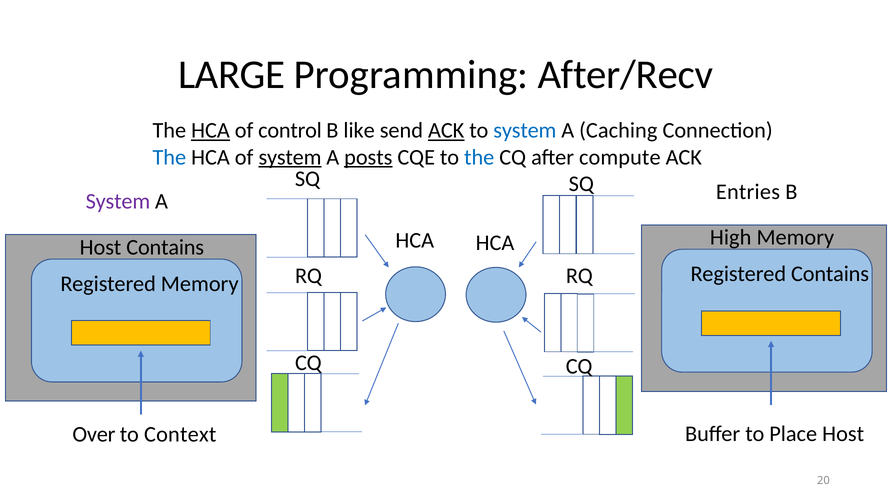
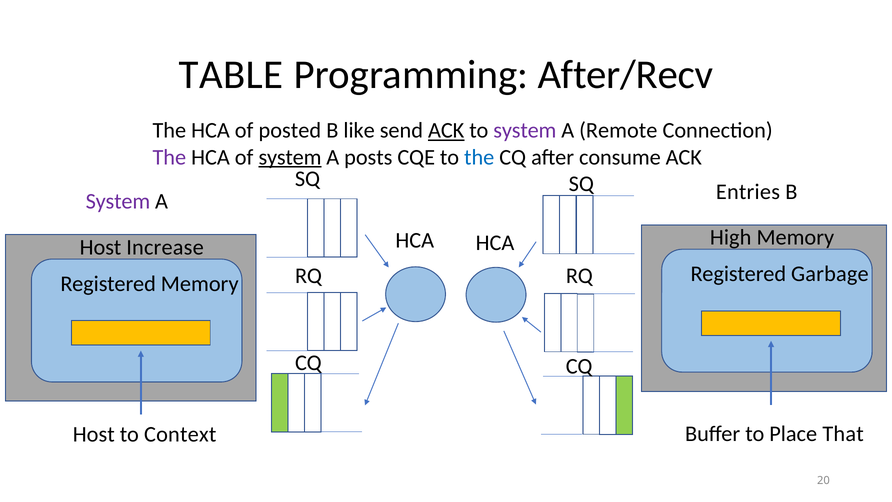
LARGE: LARGE -> TABLE (231, 75)
HCA underline: present -> none (211, 130)
control: control -> posted (290, 130)
system colour: blue -> purple (525, 130)
Caching: Caching -> Remote (618, 130)
The colour: blue -> purple (169, 157)
posts underline: present -> none (368, 157)
compute: compute -> consume (620, 157)
Host Contains: Contains -> Increase (165, 247)
Registered Contains: Contains -> Garbage (830, 274)
Place Host: Host -> That (843, 434)
Over: Over -> Host (94, 434)
